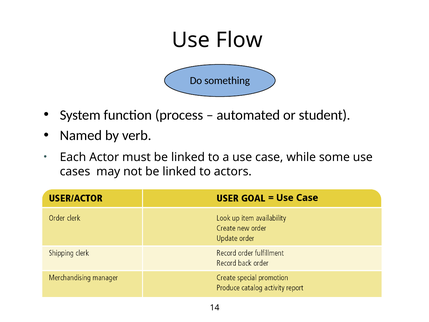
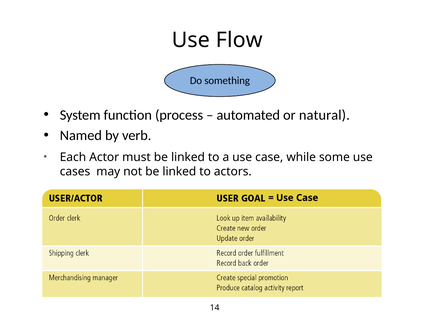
student: student -> natural (324, 115)
